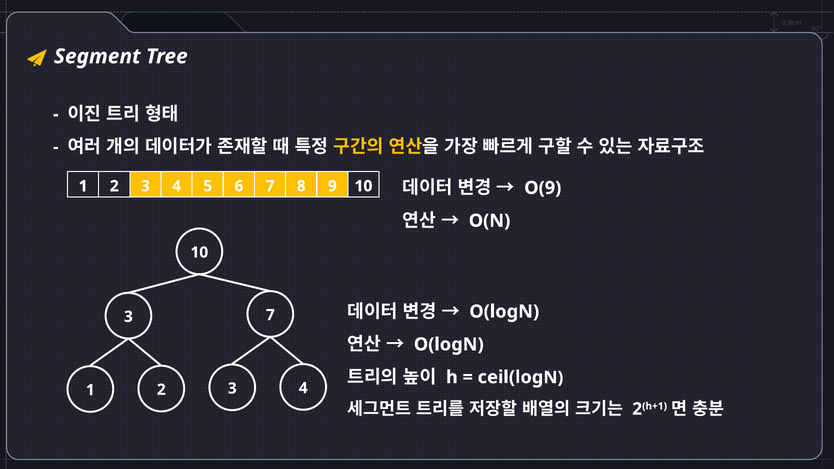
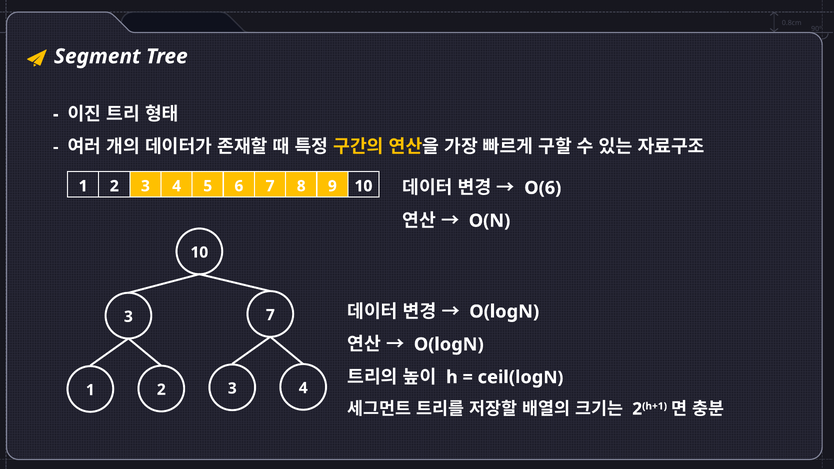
O(9: O(9 -> O(6 (543, 188)
